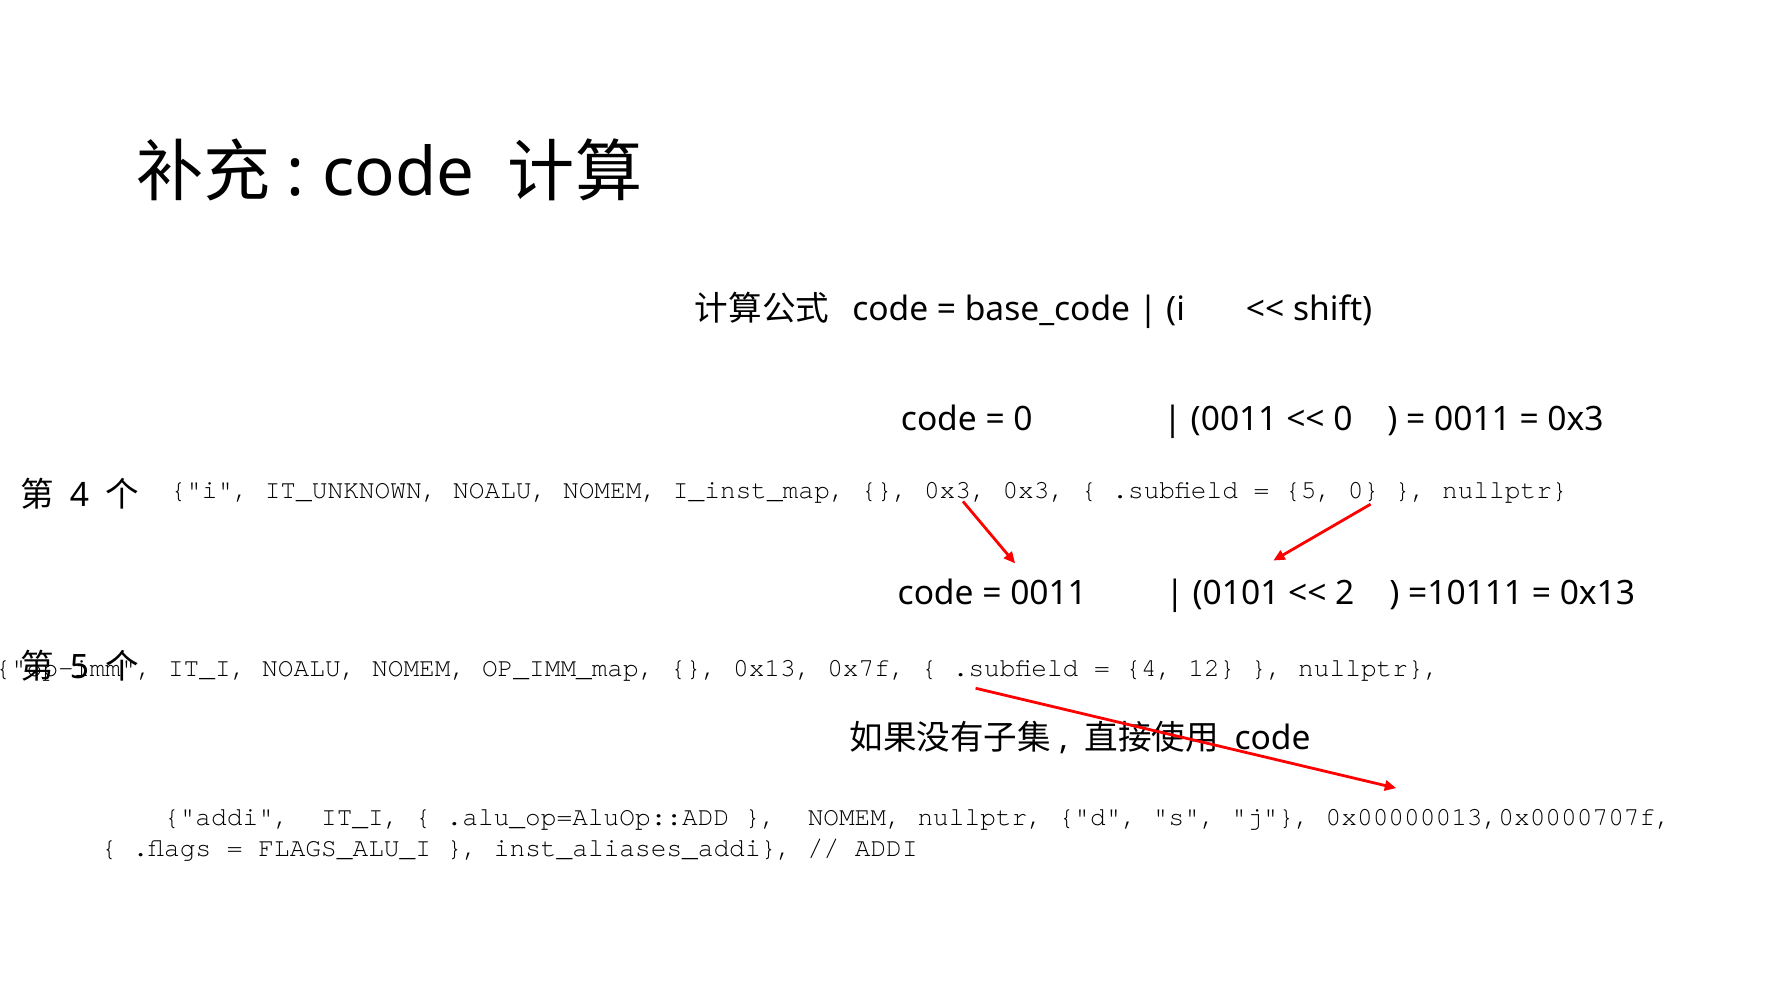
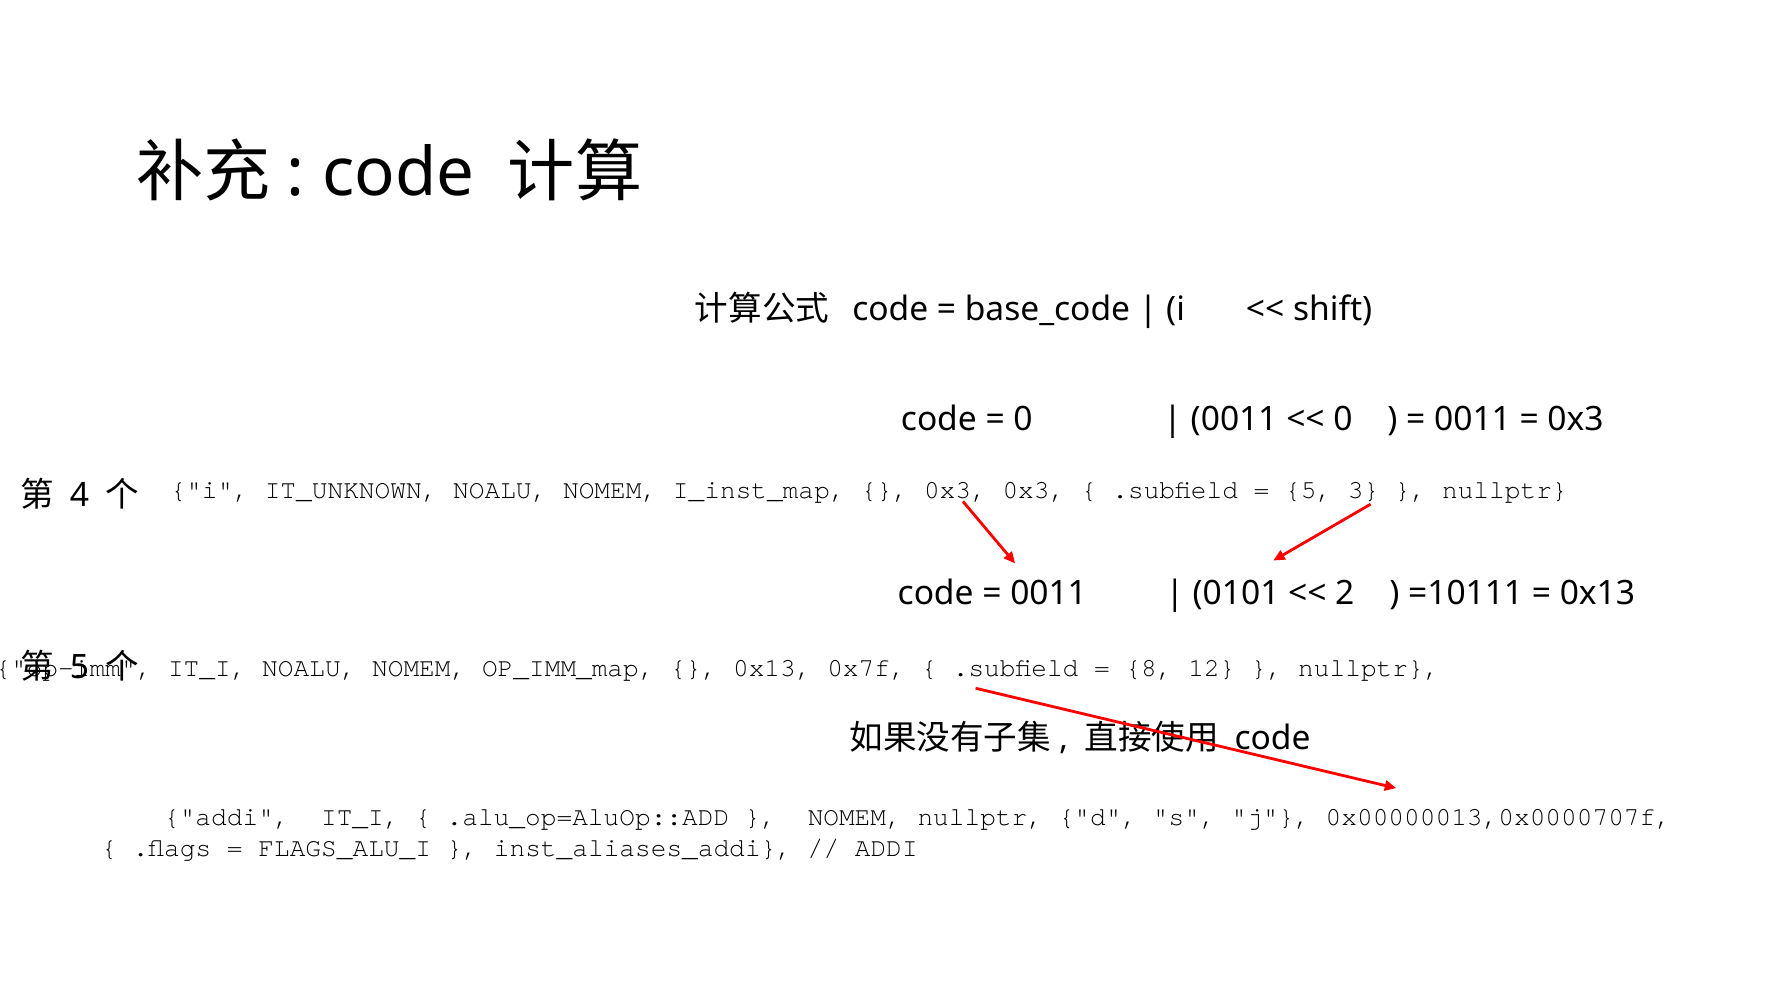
5 0: 0 -> 3 (1364, 491)
4: 4 -> 8 (1149, 668)
